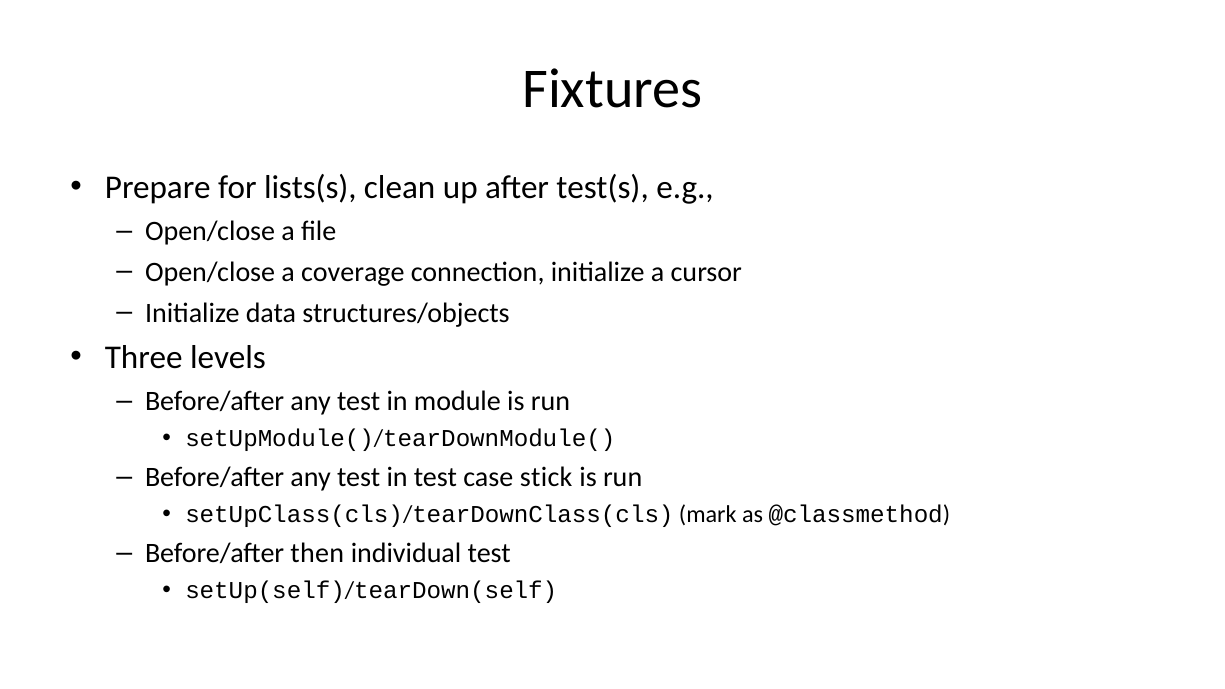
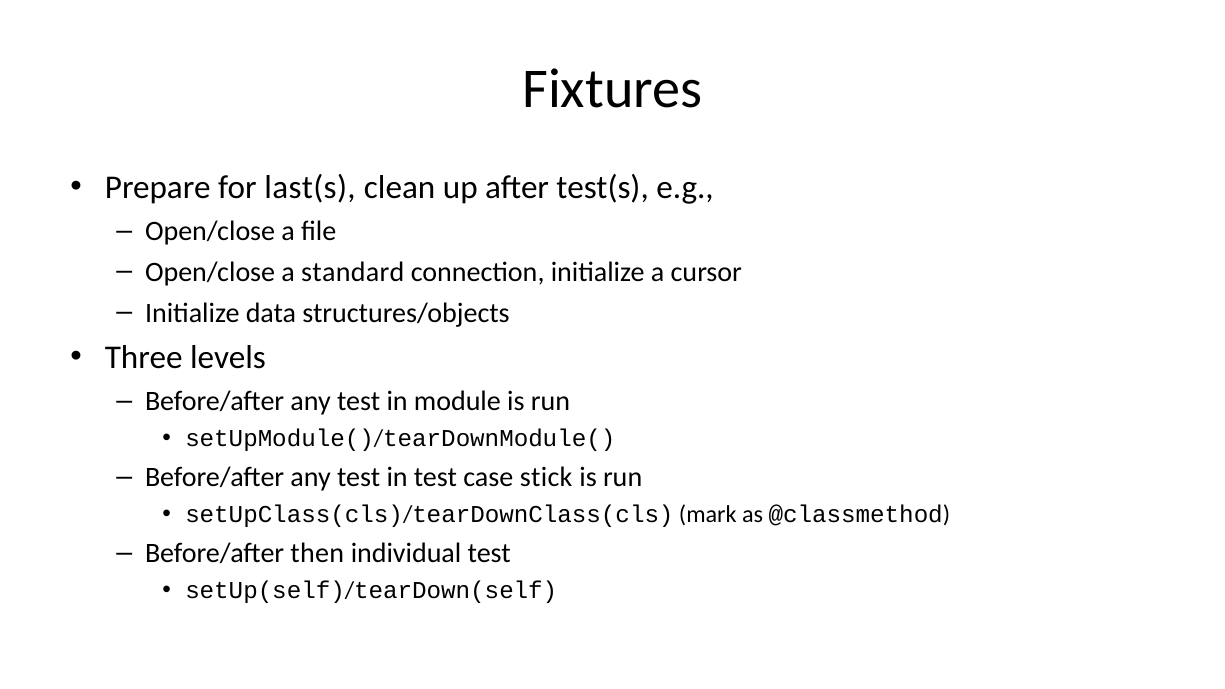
lists(s: lists(s -> last(s (310, 188)
coverage: coverage -> standard (353, 272)
